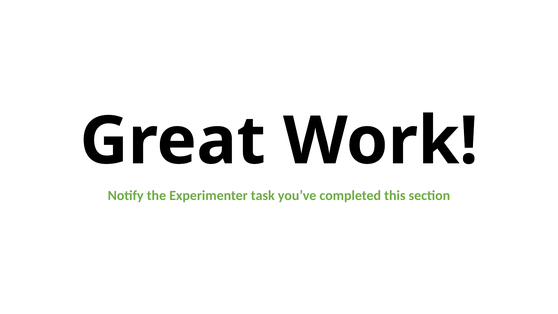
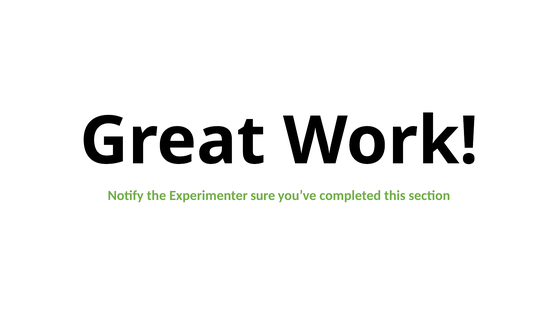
task: task -> sure (263, 195)
